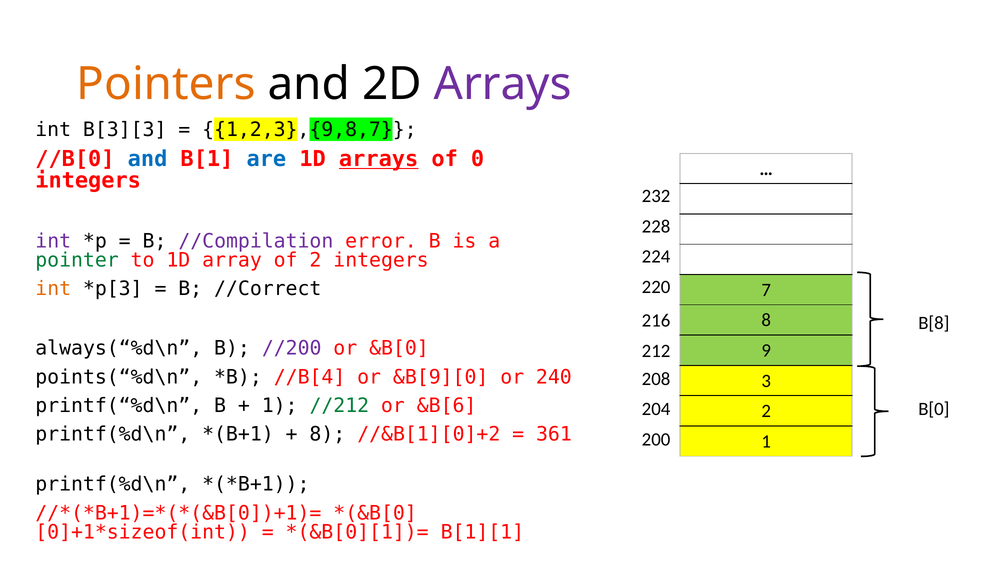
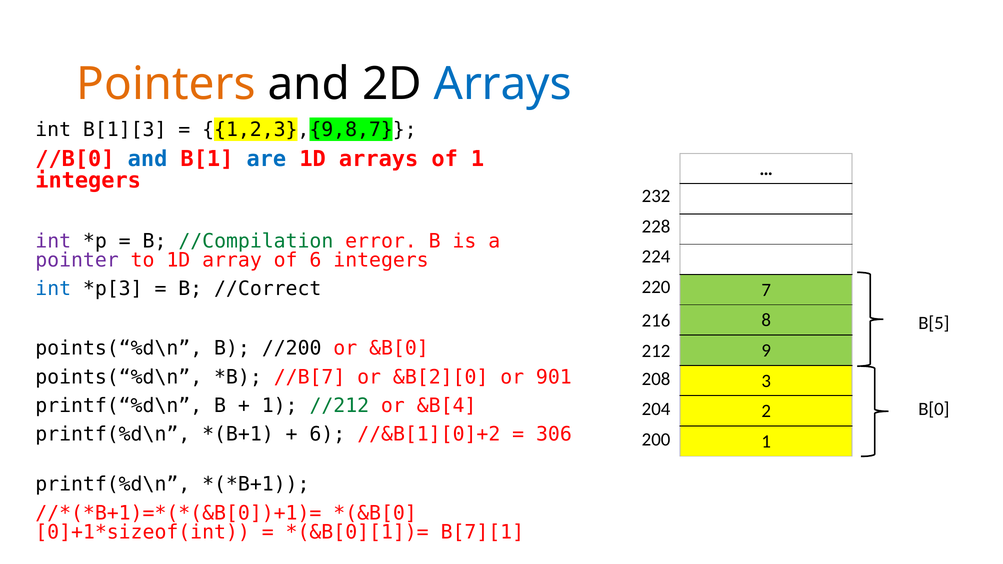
Arrays colour: purple -> blue (503, 84)
B[3][3: B[3][3 -> B[1][3 (125, 130)
arrays underline: present -> none (379, 159)
of 0: 0 -> 1 (478, 159)
//Compilation colour: purple -> green (256, 241)
pointer colour: green -> purple (77, 260)
of 2: 2 -> 6 (315, 260)
int colour: orange -> blue (53, 289)
B[8: B[8 -> B[5 (934, 323)
always(“%d\n: always(“%d\n -> points(“%d\n (119, 348)
//200 colour: purple -> black (292, 348)
//B[4: //B[4 -> //B[7 (310, 377)
&B[9][0: &B[9][0 -> &B[2][0 (441, 377)
240: 240 -> 901 (554, 377)
&B[6: &B[6 -> &B[4 (447, 406)
8: 8 -> 6 (327, 434)
361: 361 -> 306 (554, 434)
B[1][1: B[1][1 -> B[7][1 (482, 533)
